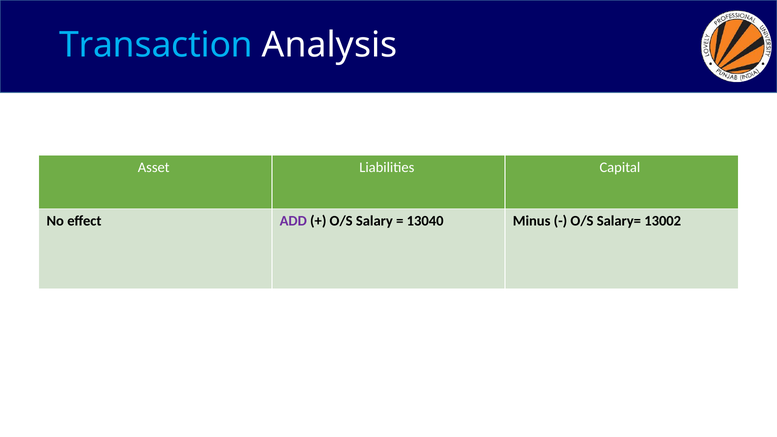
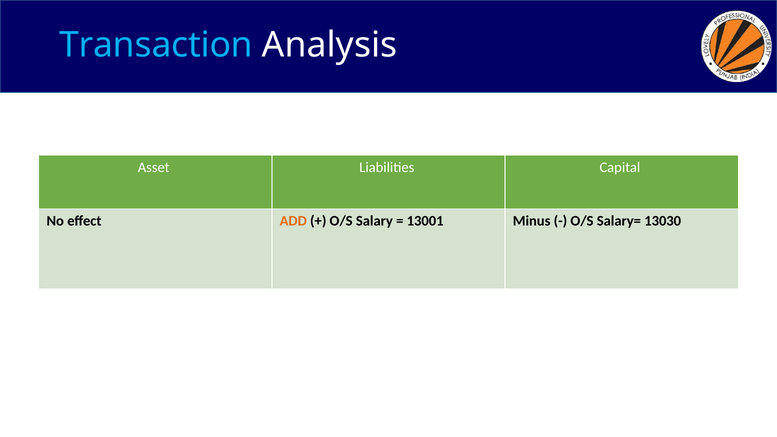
ADD colour: purple -> orange (293, 221)
13040: 13040 -> 13001 (425, 221)
13002: 13002 -> 13030 (663, 221)
